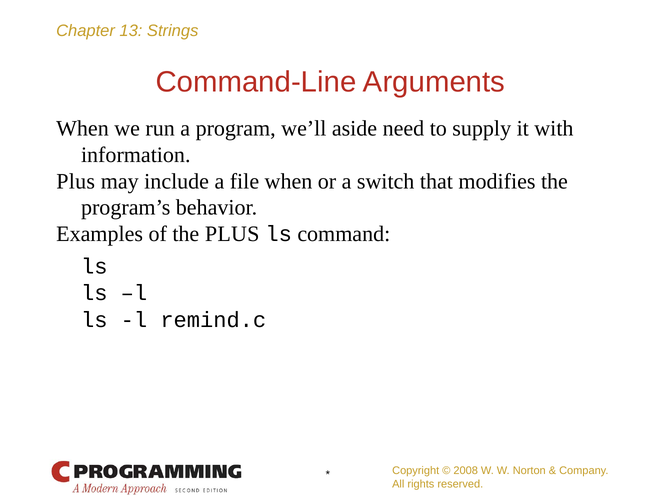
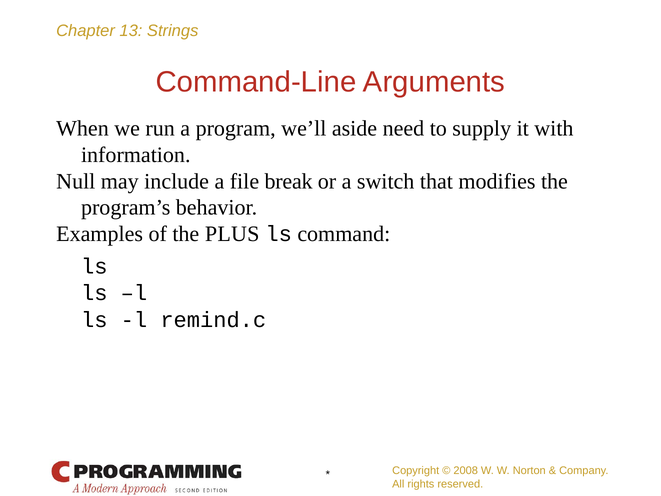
Plus: Plus -> Null (76, 181)
file when: when -> break (289, 181)
